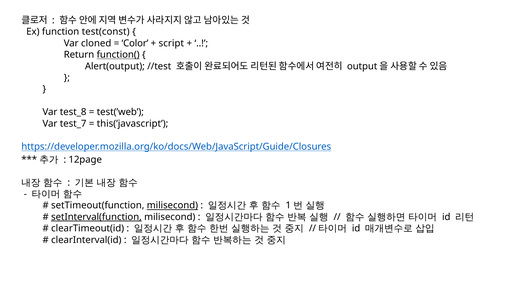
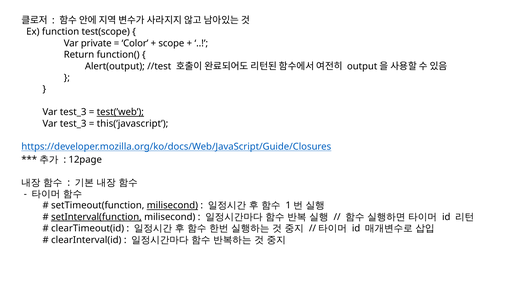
test(const: test(const -> test(scope (106, 32)
cloned: cloned -> private (96, 43)
script: script -> scope (171, 43)
function( underline: present -> none (118, 55)
test_8: test_8 -> test_3 (73, 112)
test(’web underline: none -> present (120, 112)
test_7: test_7 -> test_3 (73, 123)
